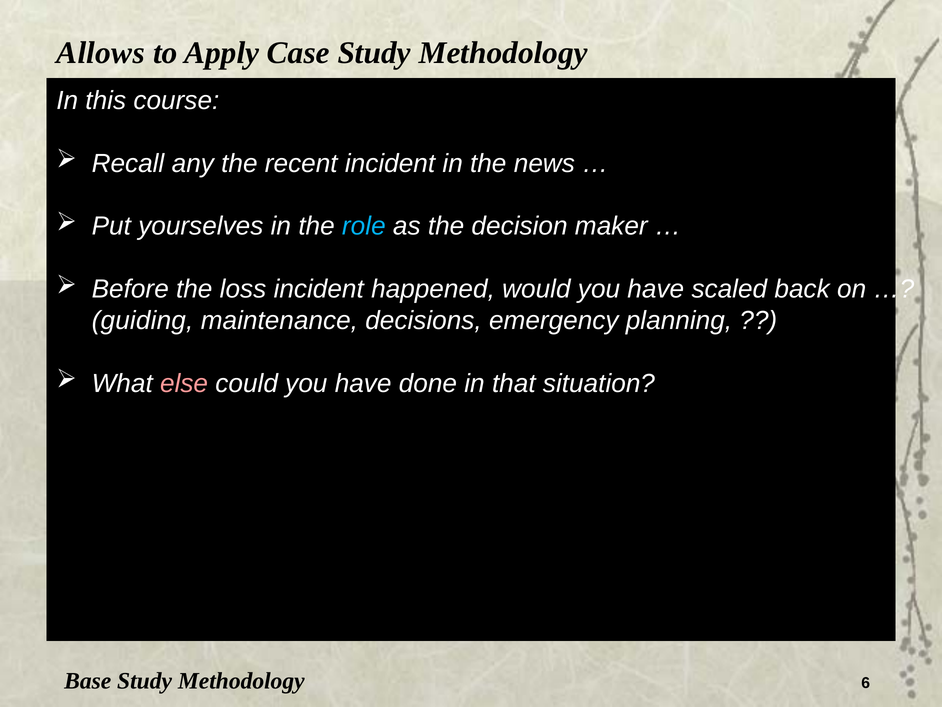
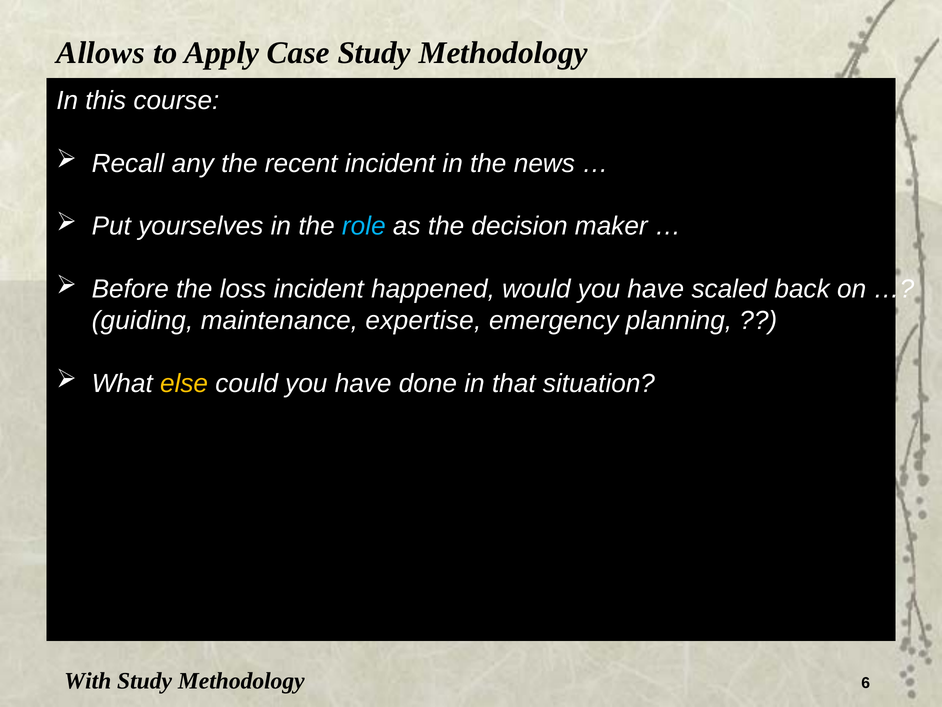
decisions: decisions -> expertise (423, 320)
else colour: pink -> yellow (184, 383)
Base: Base -> With (88, 681)
